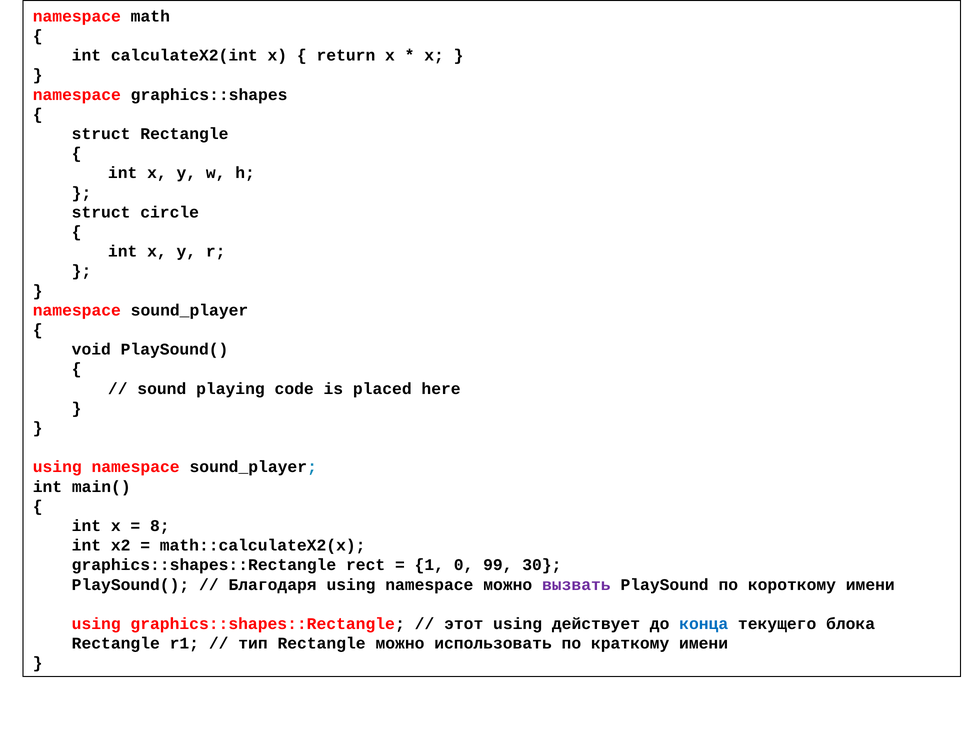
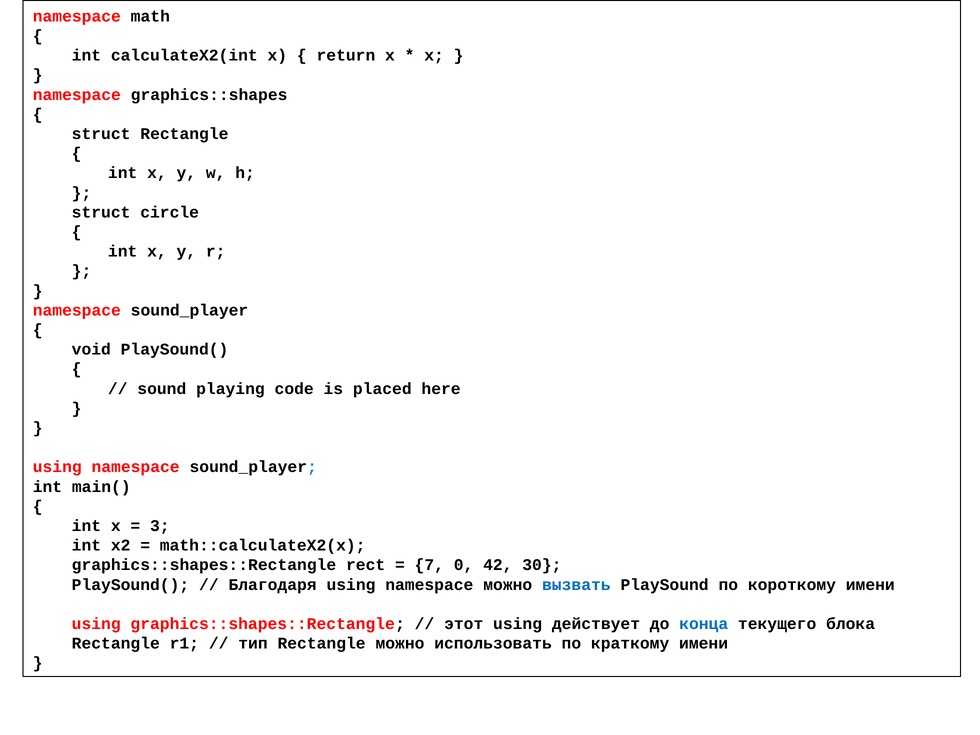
8: 8 -> 3 (160, 526)
1: 1 -> 7 (429, 565)
99: 99 -> 42 (498, 565)
вызвать colour: purple -> blue (576, 585)
